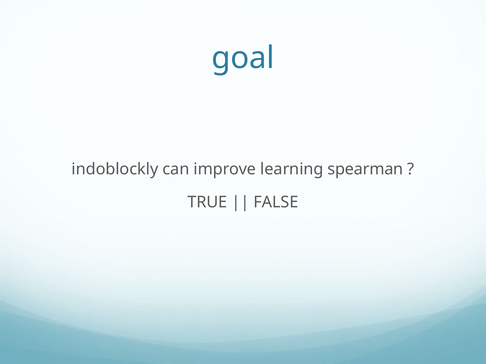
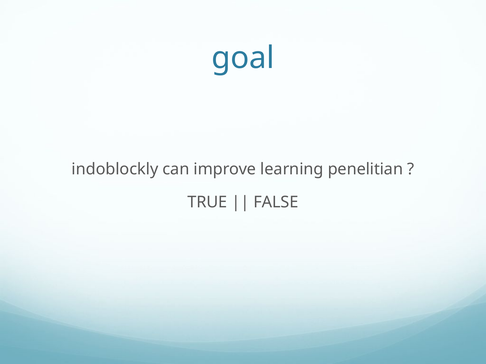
spearman: spearman -> penelitian (365, 169)
